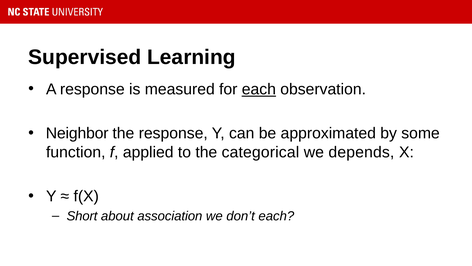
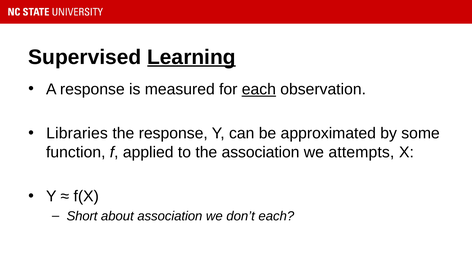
Learning underline: none -> present (191, 57)
Neighbor: Neighbor -> Libraries (77, 133)
the categorical: categorical -> association (261, 152)
depends: depends -> attempts (361, 152)
